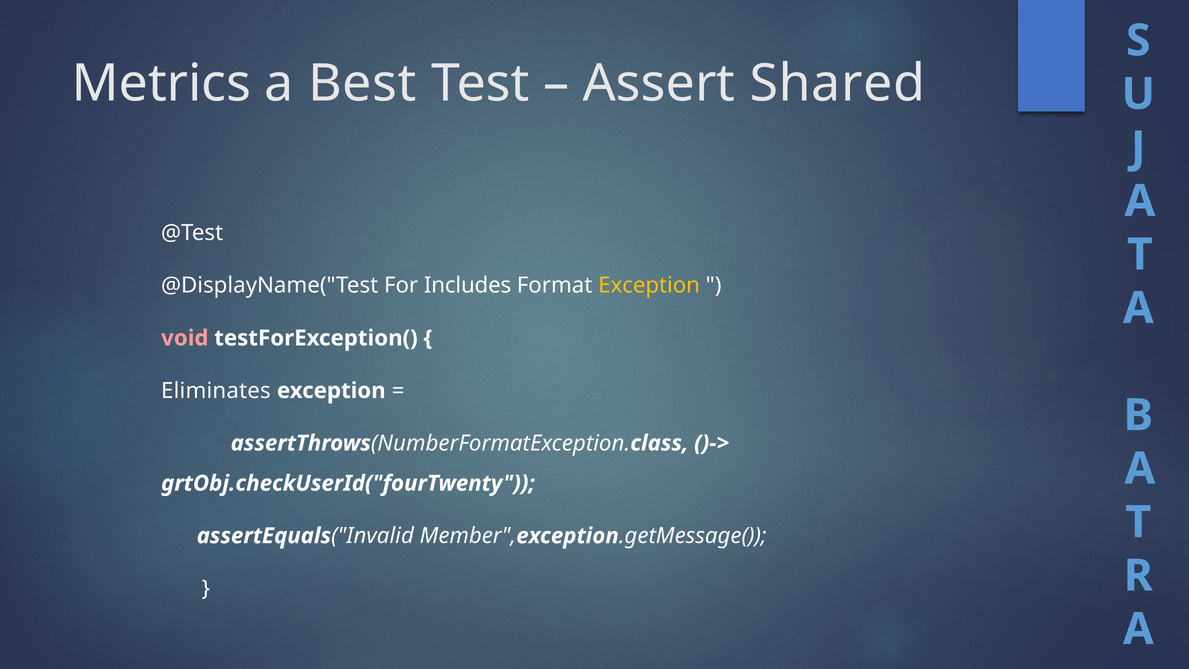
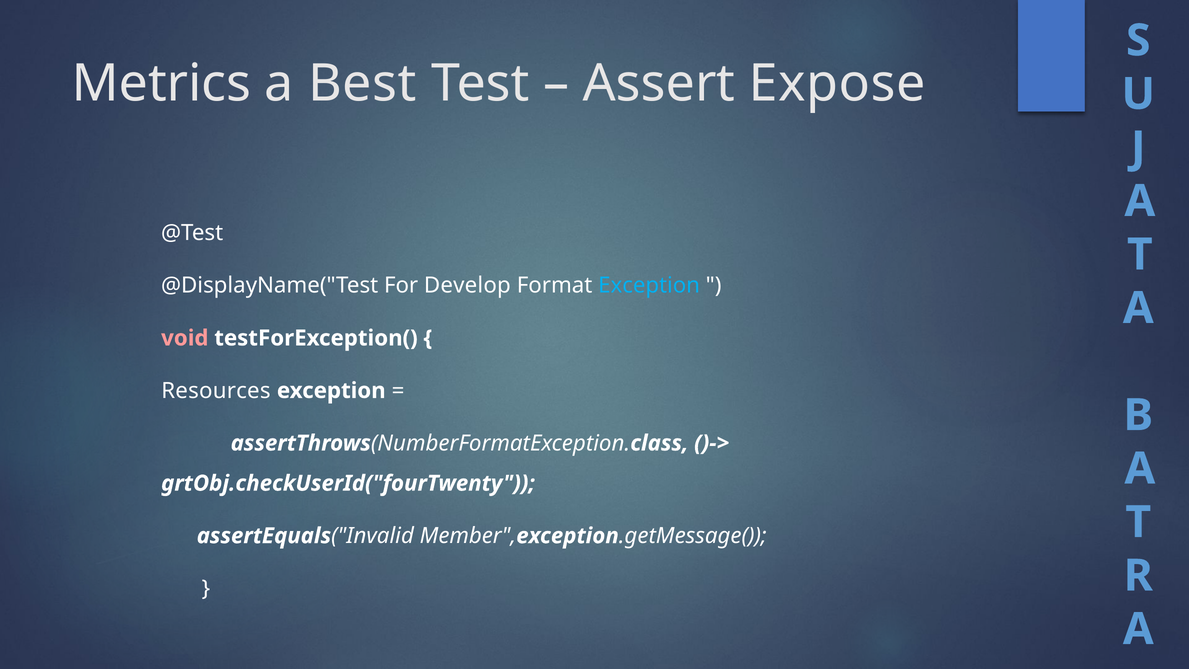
Shared: Shared -> Expose (837, 83)
Includes: Includes -> Develop (467, 286)
Exception colour: yellow -> light blue (649, 286)
Eliminates: Eliminates -> Resources (216, 391)
